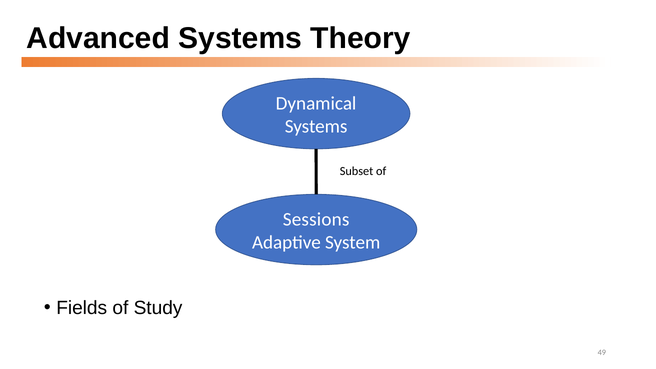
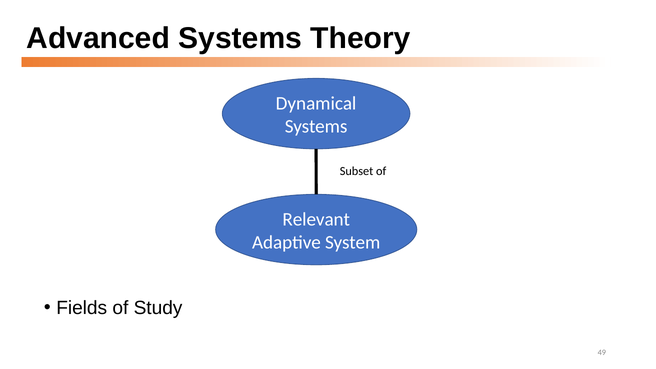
Sessions: Sessions -> Relevant (316, 219)
